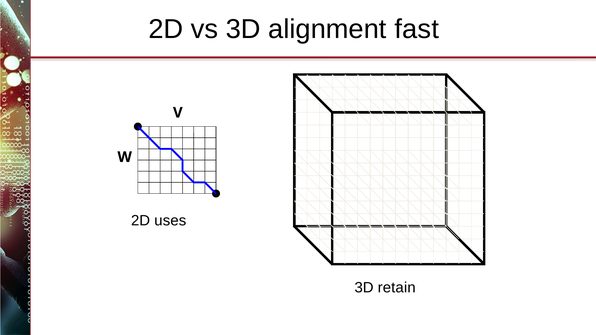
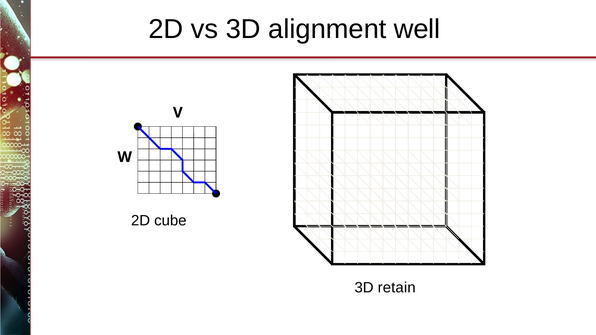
fast: fast -> well (417, 29)
uses: uses -> cube (170, 221)
